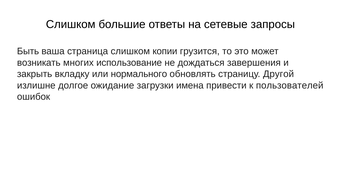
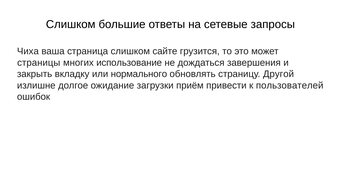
Быть: Быть -> Чиха (28, 51)
копии: копии -> сайте (165, 51)
возникать: возникать -> страницы (39, 63)
имена: имена -> приём (190, 85)
